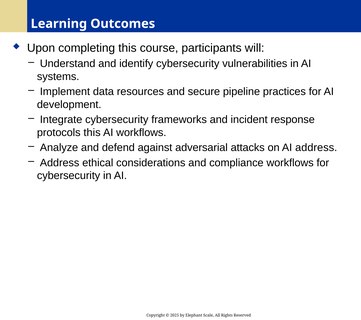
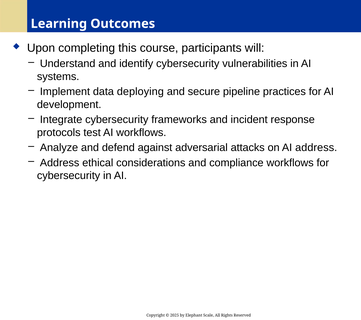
resources: resources -> deploying (140, 92)
protocols this: this -> test (92, 132)
